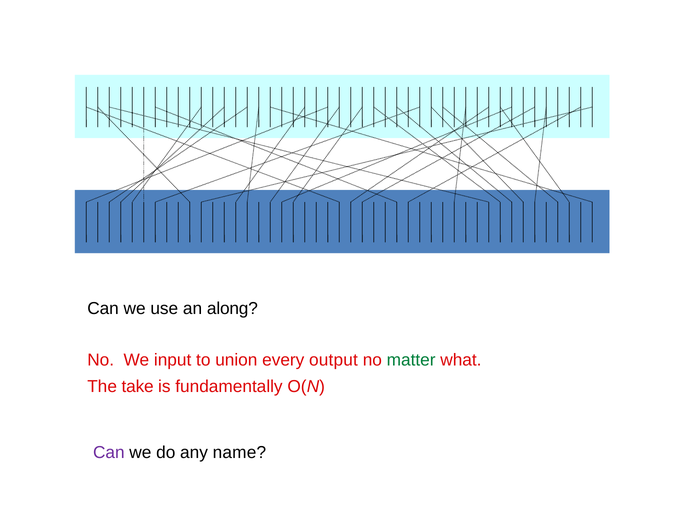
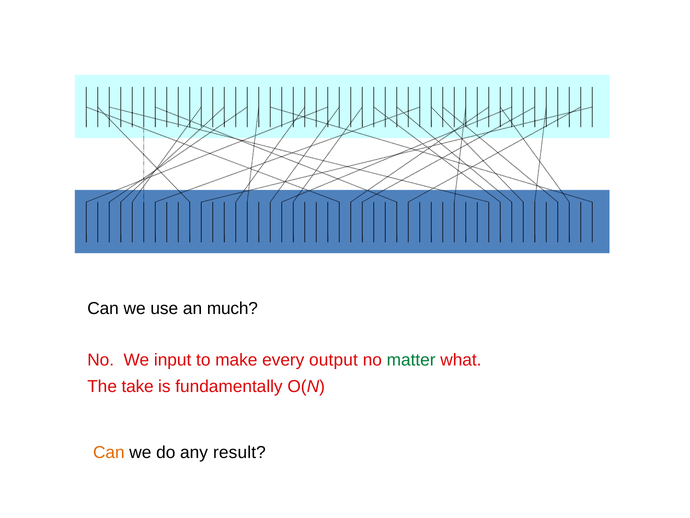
along: along -> much (232, 308)
union: union -> make (236, 360)
Can colour: purple -> orange (109, 452)
name: name -> result (239, 452)
